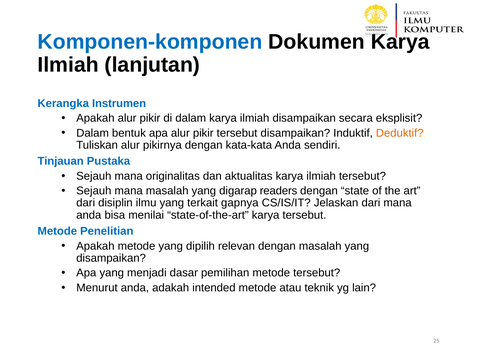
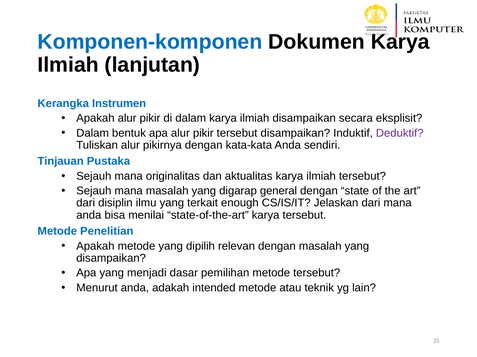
Deduktif colour: orange -> purple (400, 133)
readers: readers -> general (278, 191)
gapnya: gapnya -> enough (240, 203)
